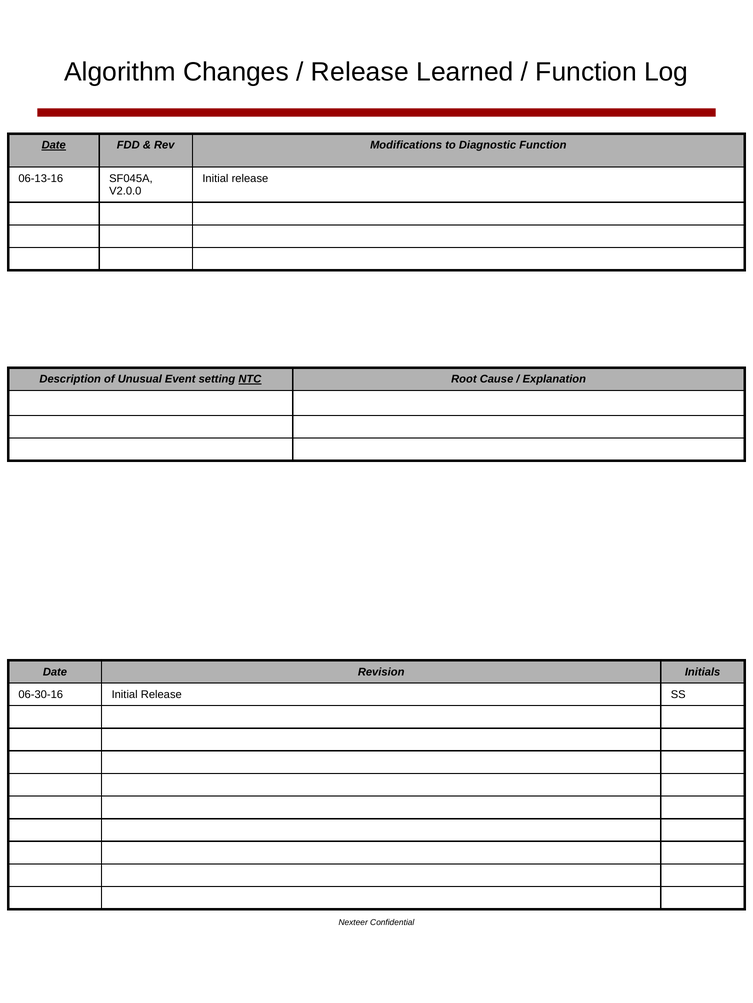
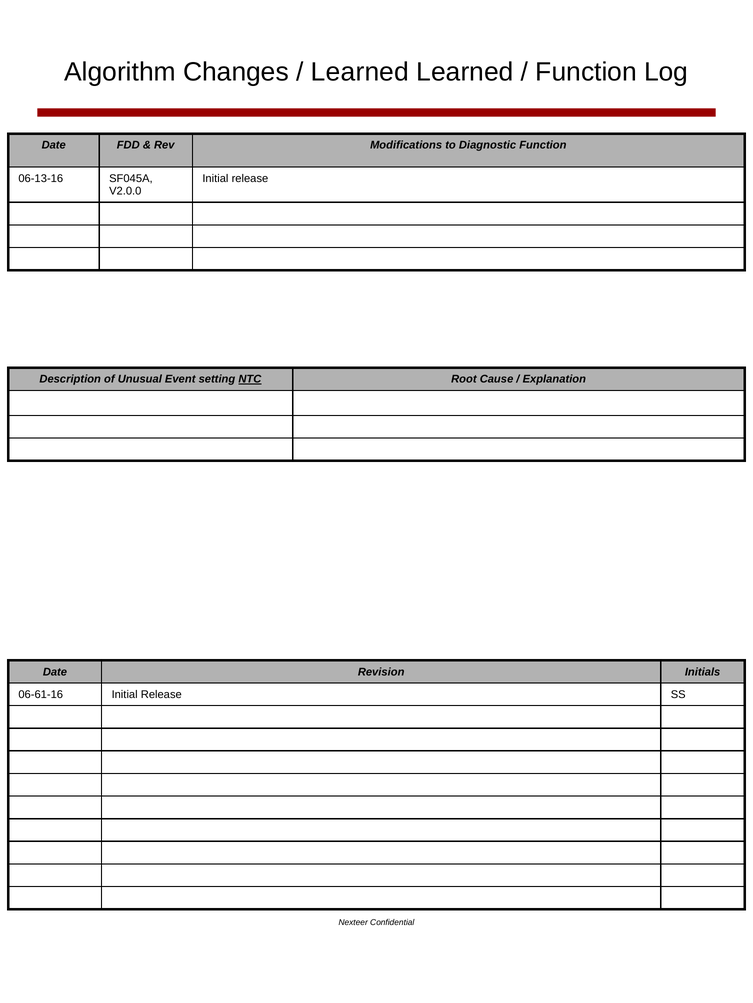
Release: Release -> Learned (360, 72)
Date underline: present -> none (54, 145)
06-30-16: 06-30-16 -> 06-61-16 (41, 695)
